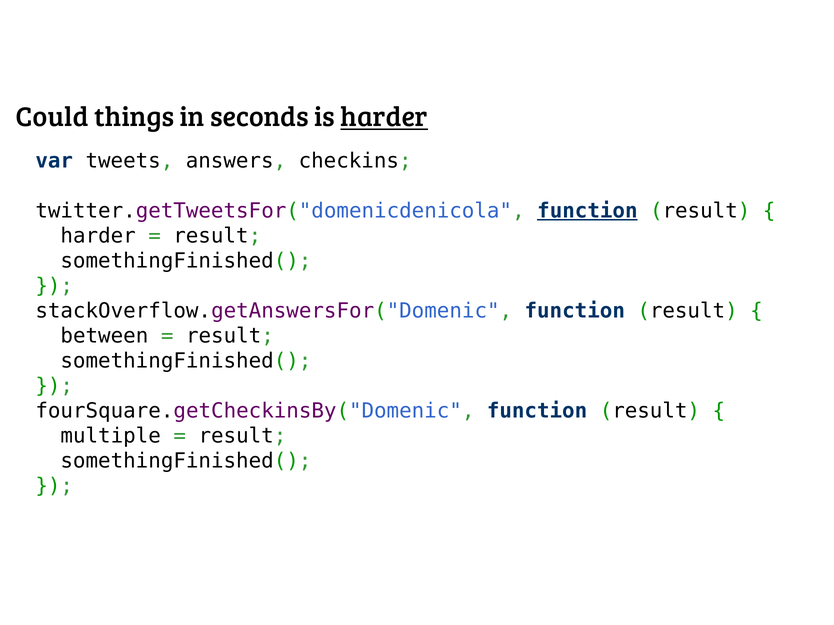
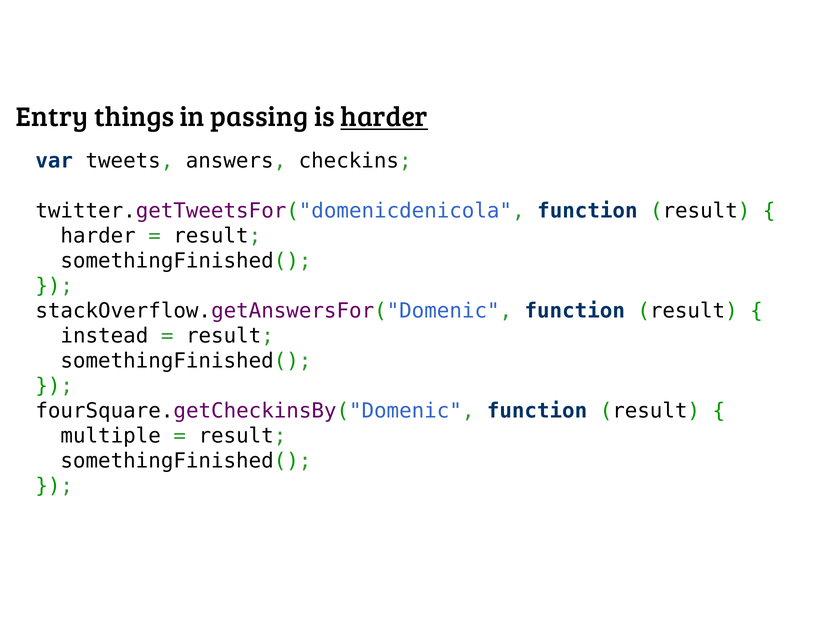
Could: Could -> Entry (52, 117)
seconds: seconds -> passing (259, 117)
function underline: present -> none (587, 211)
between: between -> instead (104, 336)
